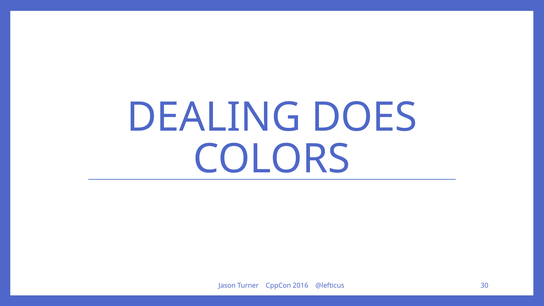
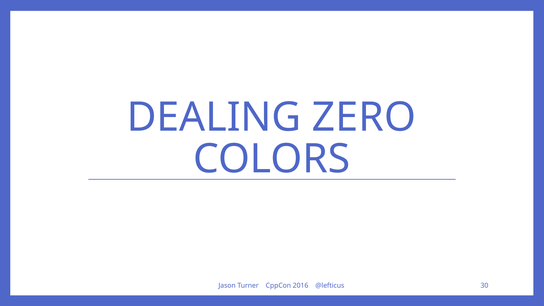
DOES: DOES -> ZERO (364, 117)
